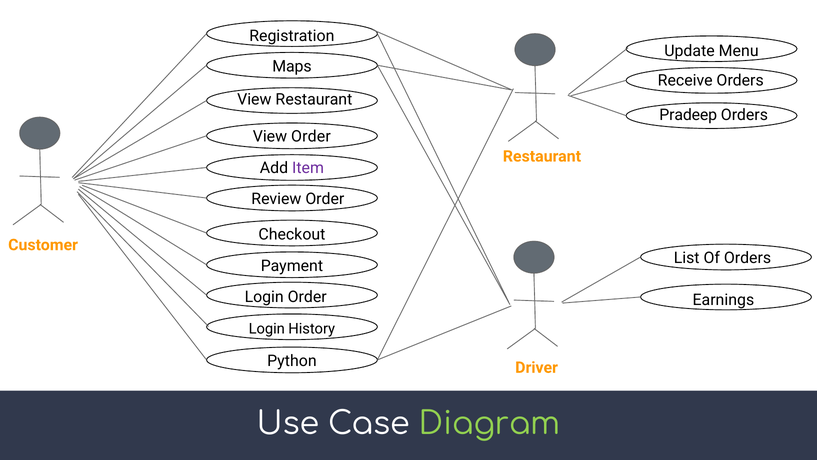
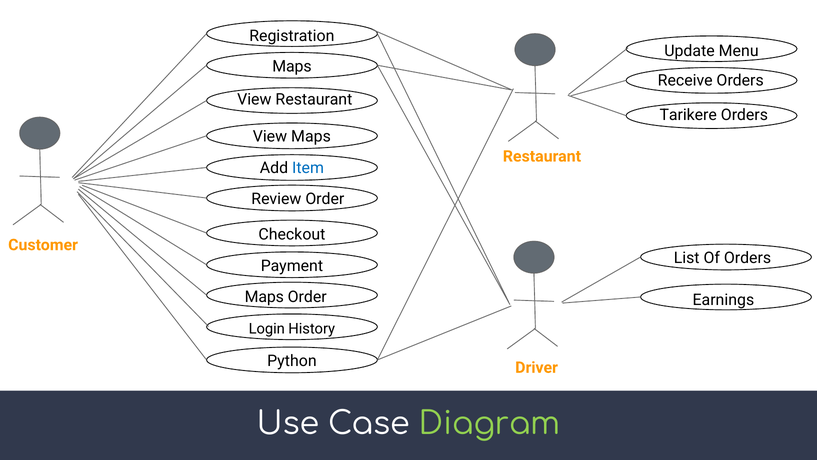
Pradeep: Pradeep -> Tarikere (688, 115)
View Order: Order -> Maps (311, 136)
Item colour: purple -> blue (308, 168)
Login: Login -> Maps (264, 297)
